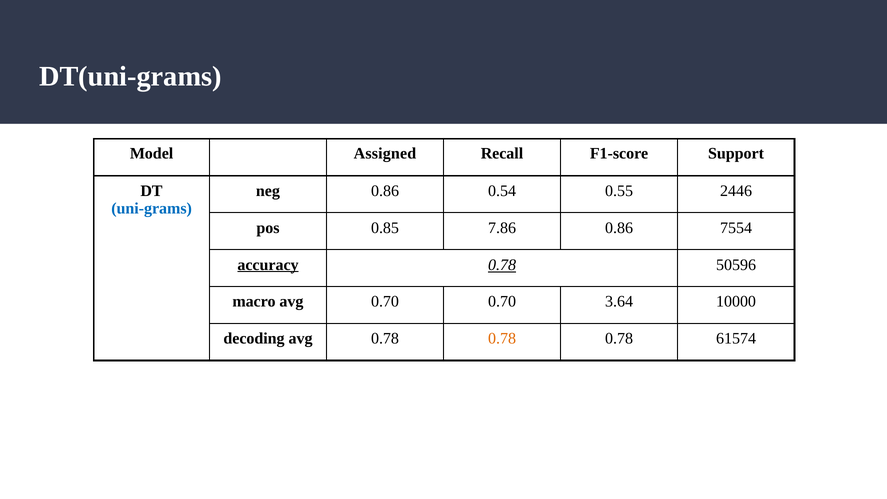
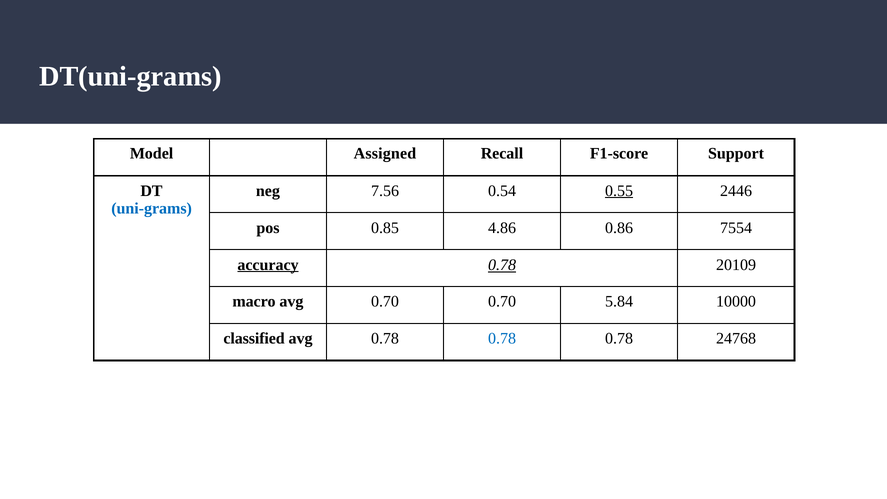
neg 0.86: 0.86 -> 7.56 (385, 191)
0.55 underline: none -> present (619, 191)
7.86: 7.86 -> 4.86 (502, 228)
50596: 50596 -> 20109 (736, 265)
3.64: 3.64 -> 5.84 (619, 302)
decoding: decoding -> classified (254, 339)
0.78 colour: orange -> blue (502, 339)
61574: 61574 -> 24768 (736, 339)
